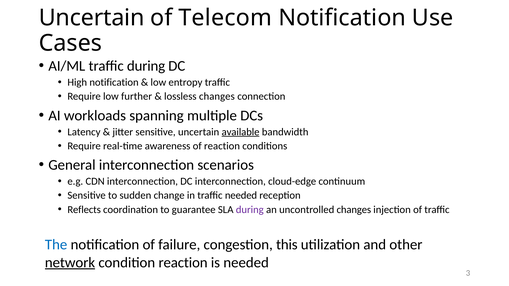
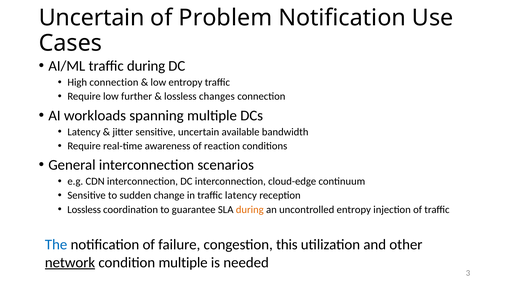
Telecom: Telecom -> Problem (225, 18)
High notification: notification -> connection (114, 82)
available underline: present -> none (241, 132)
traffic needed: needed -> latency (241, 196)
Reflects: Reflects -> Lossless (84, 210)
during colour: purple -> orange (250, 210)
uncontrolled changes: changes -> entropy (354, 210)
condition reaction: reaction -> multiple (183, 263)
